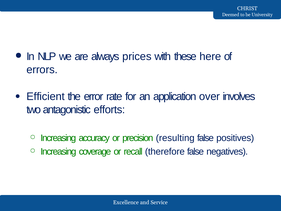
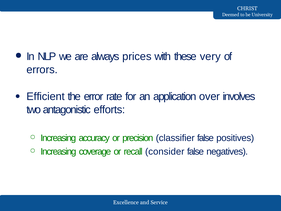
here: here -> very (210, 56)
resulting: resulting -> classifier (175, 138)
therefore: therefore -> consider (165, 151)
